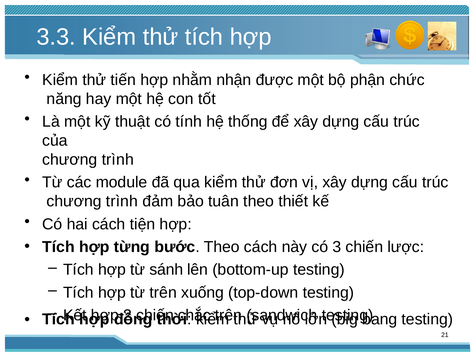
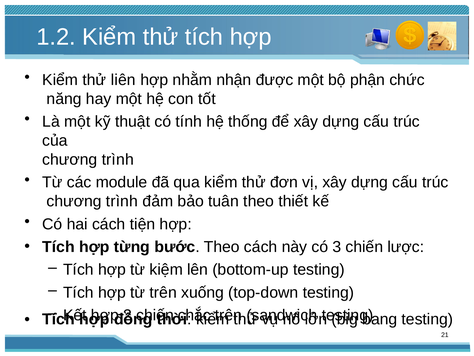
3.3: 3.3 -> 1.2 (56, 37)
tiến: tiến -> liên (123, 80)
sánh: sánh -> kiệm (166, 269)
